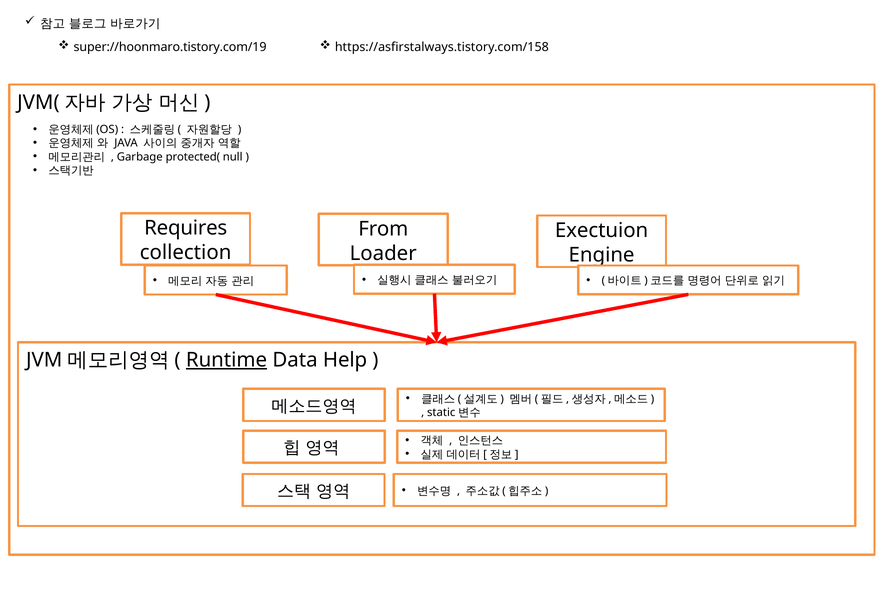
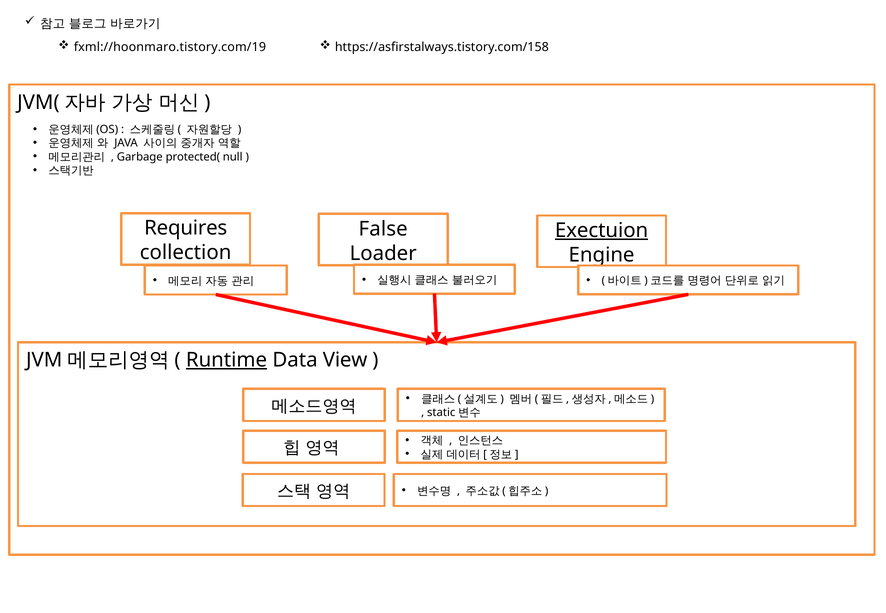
super://hoonmaro.tistory.com/19: super://hoonmaro.tistory.com/19 -> fxml://hoonmaro.tistory.com/19 (170, 47)
From: From -> False (383, 229)
Exectuion underline: none -> present (602, 231)
Help: Help -> View (345, 360)
